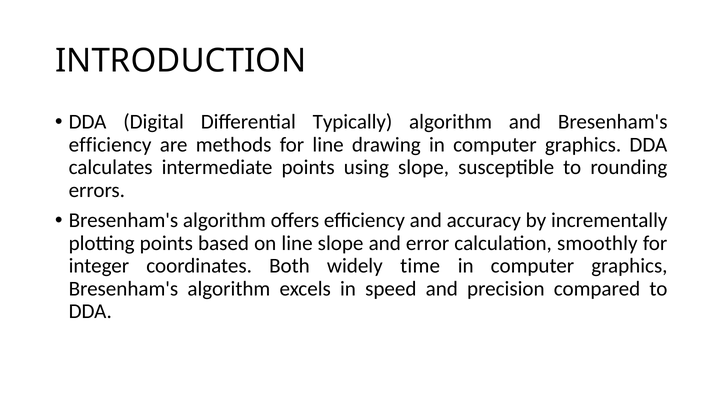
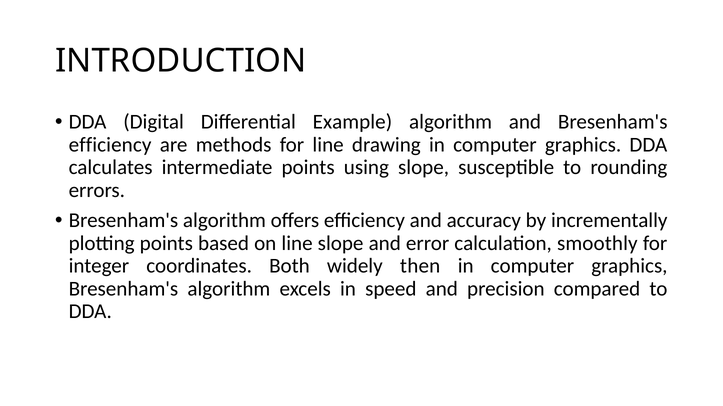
Typically: Typically -> Example (352, 122)
time: time -> then (420, 266)
